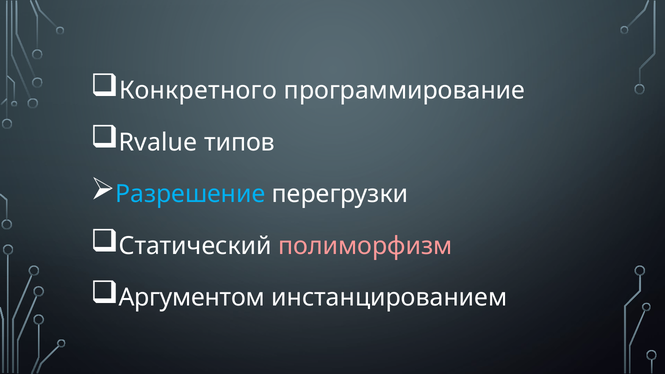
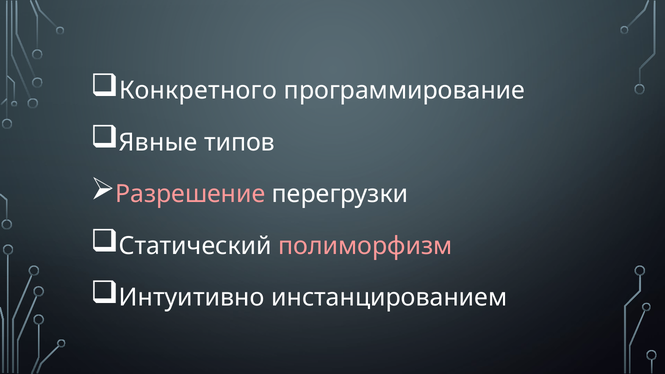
Rvalue: Rvalue -> Явные (158, 142)
Разрешение colour: light blue -> pink (190, 194)
Аргументом: Аргументом -> Интуитивно (192, 298)
